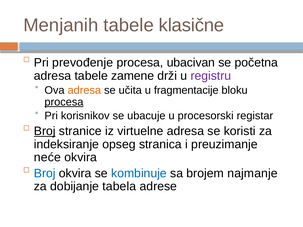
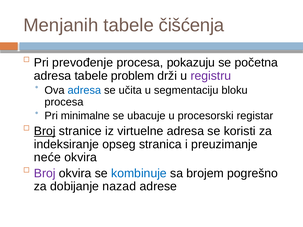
klasične: klasične -> čišćenja (192, 25)
ubacivan: ubacivan -> pokazuju (191, 63)
zamene: zamene -> problem (133, 76)
adresa colour: orange -> blue (84, 90)
fragmentacije: fragmentacije -> segmentaciju (186, 90)
procesa underline: present -> none (64, 102)
korisnikov: korisnikov -> minimalne (85, 116)
Broj colour: blue -> purple (45, 173)
najmanje: najmanje -> pogrešno (253, 173)
tabela: tabela -> nazad (119, 187)
